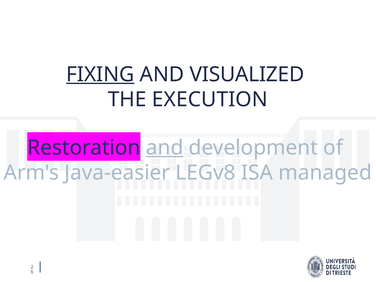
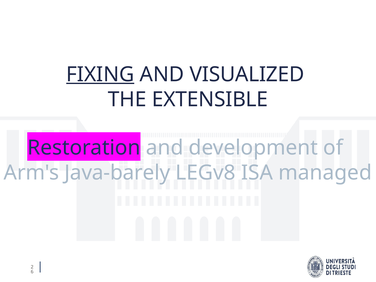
EXECUTION: EXECUTION -> EXTENSIBLE (210, 99)
and underline: present -> none (165, 148)
Java-easier: Java-easier -> Java-barely (117, 173)
